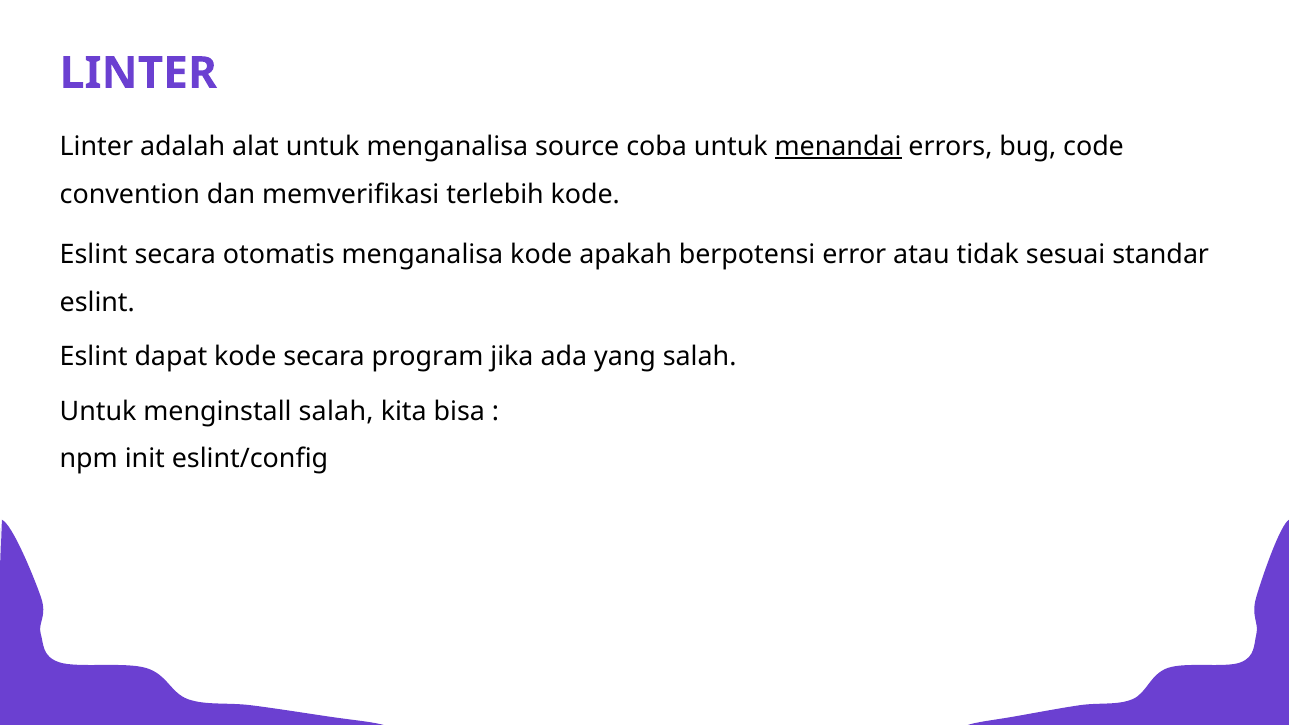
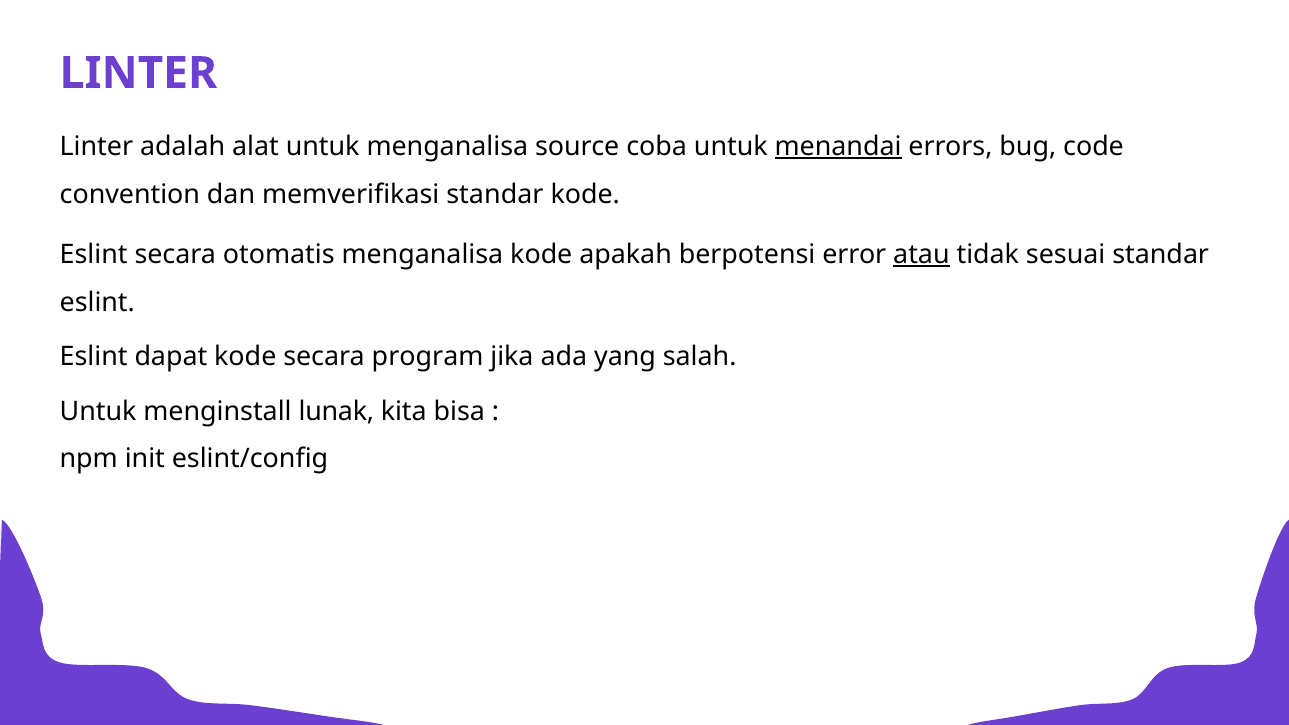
memverifikasi terlebih: terlebih -> standar (495, 195)
atau underline: none -> present (921, 254)
menginstall salah: salah -> lunak (336, 412)
